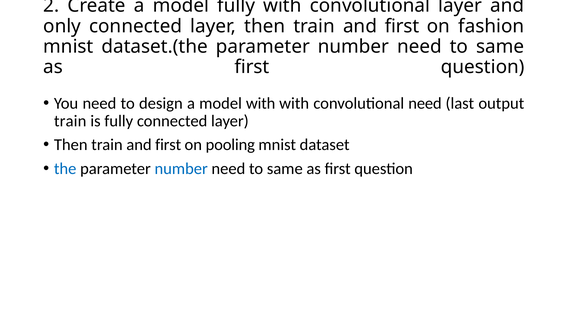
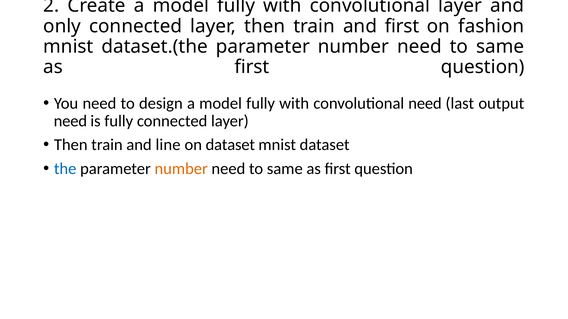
design a model with: with -> fully (261, 103)
train: train -> need (70, 121)
first: first -> line (168, 145)
on pooling: pooling -> dataset (230, 145)
number colour: blue -> orange (181, 169)
